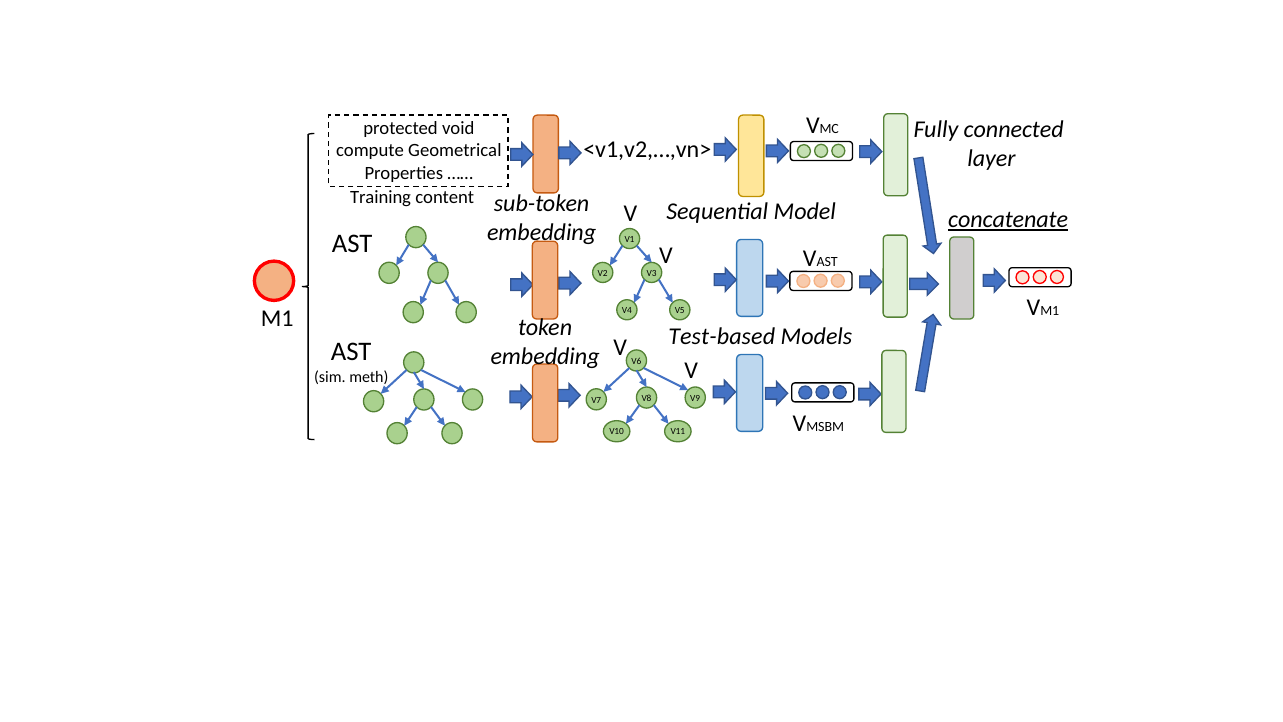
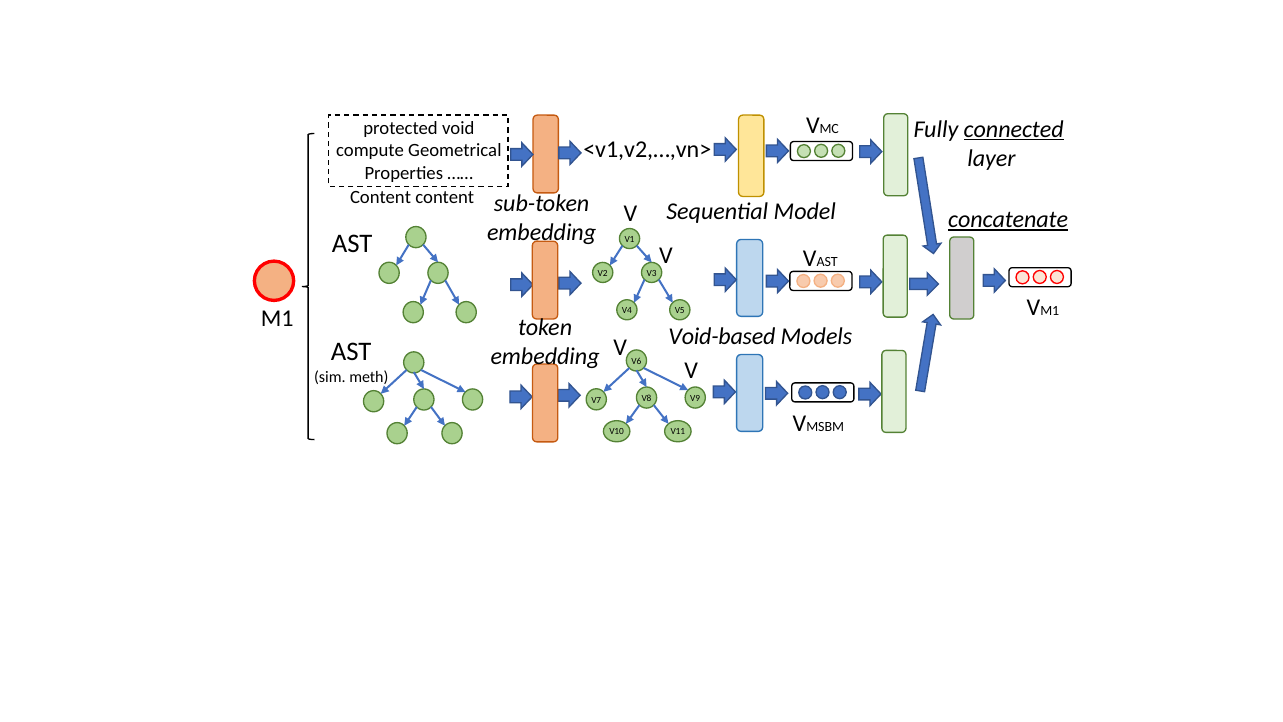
connected underline: none -> present (1014, 129)
Training: Training -> Content (381, 197)
Test-based: Test-based -> Void-based (722, 336)
